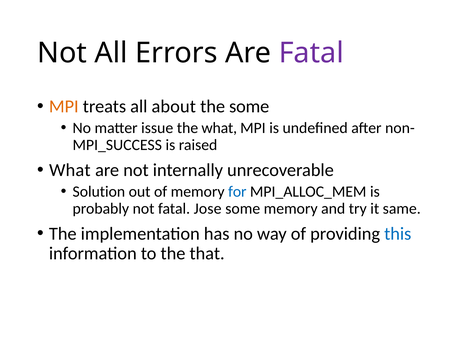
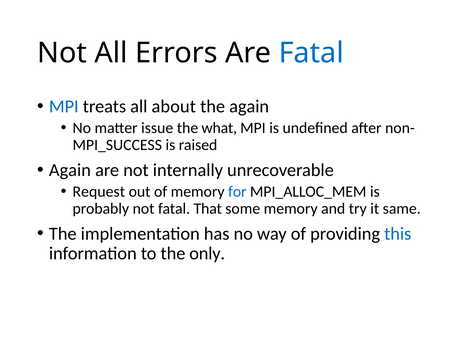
Fatal colour: purple -> blue (311, 53)
MPI colour: orange -> blue (64, 106)
the some: some -> again (249, 106)
What: What -> Again (70, 170)
Solution: Solution -> Request (99, 192)
Jose: Jose -> That (208, 209)
that: that -> only (207, 253)
